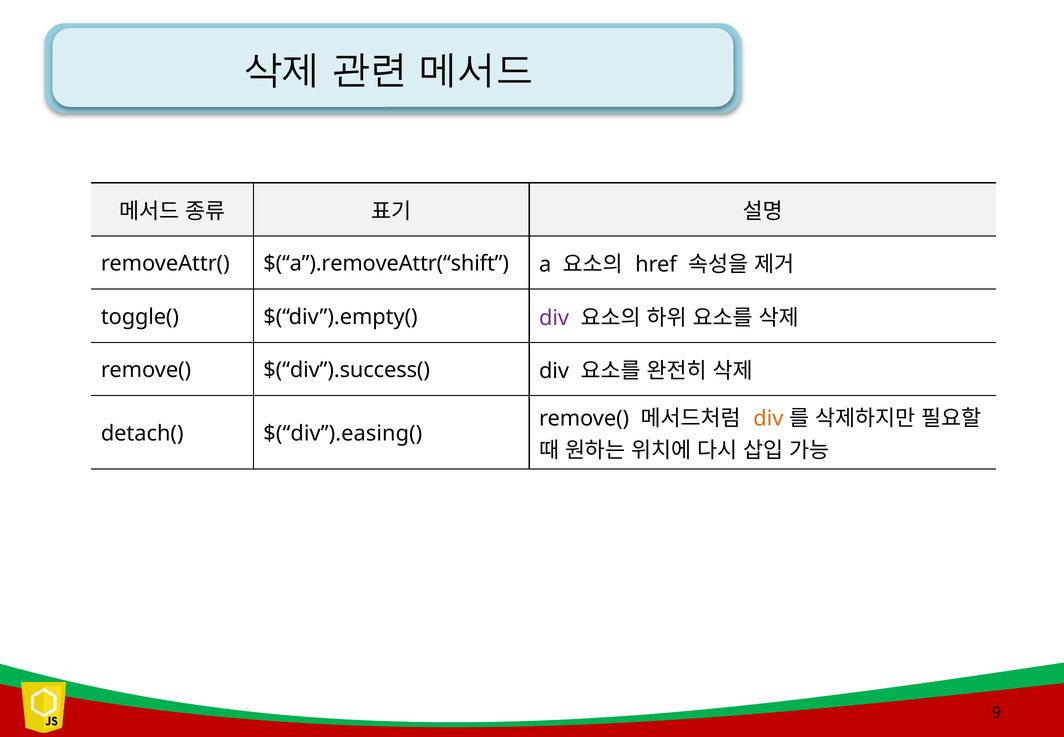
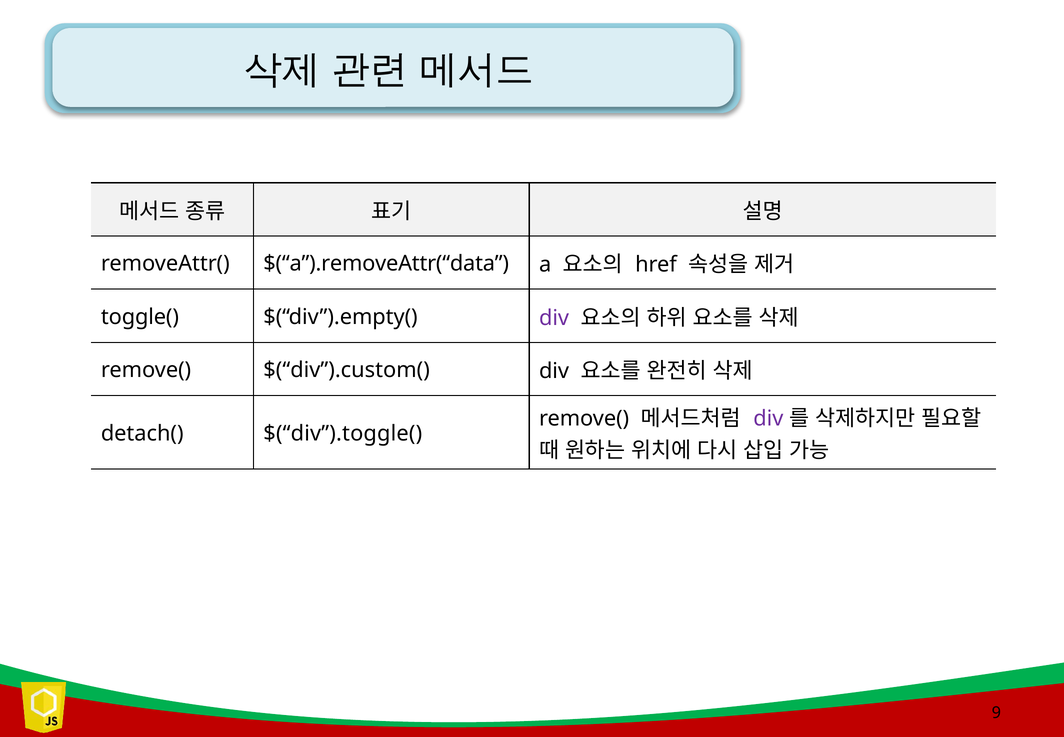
$(“a”).removeAttr(“shift: $(“a”).removeAttr(“shift -> $(“a”).removeAttr(“data (386, 264)
$(“div”).success(: $(“div”).success( -> $(“div”).custom( (347, 370)
div colour: orange -> purple (768, 418)
$(“div”).easing(: $(“div”).easing( -> $(“div”).toggle( (343, 433)
